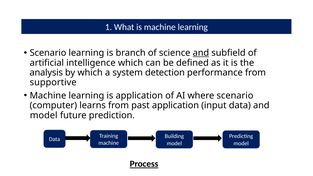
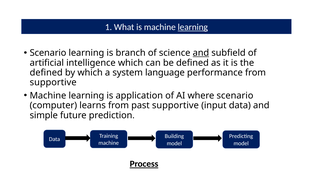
learning underline: none -> present (193, 27)
analysis: analysis -> defined (46, 73)
detection: detection -> language (165, 73)
past application: application -> supportive (175, 105)
model: model -> simple (44, 115)
